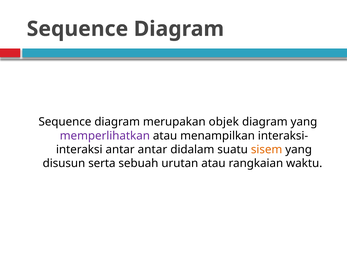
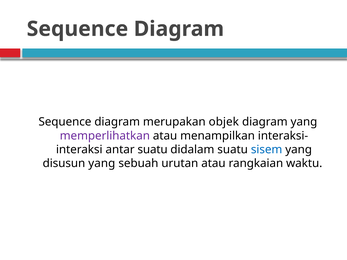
antar antar: antar -> suatu (153, 150)
sisem colour: orange -> blue (267, 150)
disusun serta: serta -> yang (102, 164)
